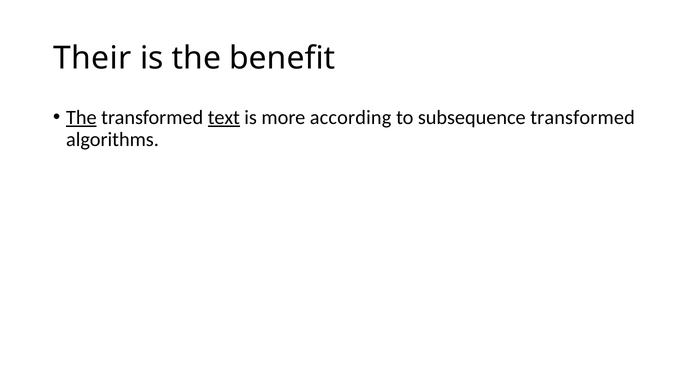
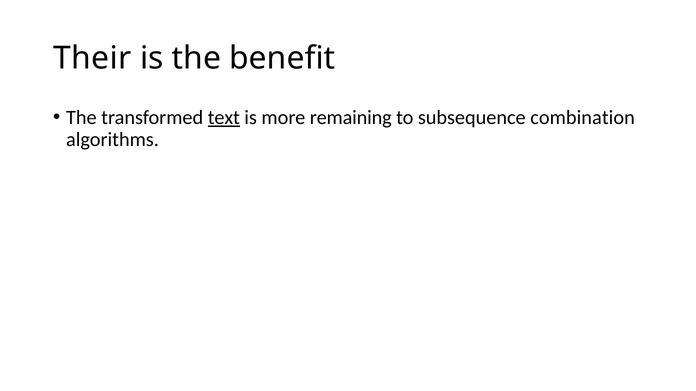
The underline: present -> none (81, 118)
according: according -> remaining (351, 118)
subsequence transformed: transformed -> combination (583, 118)
